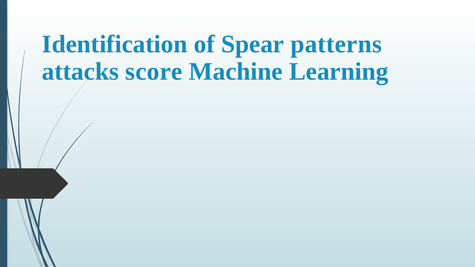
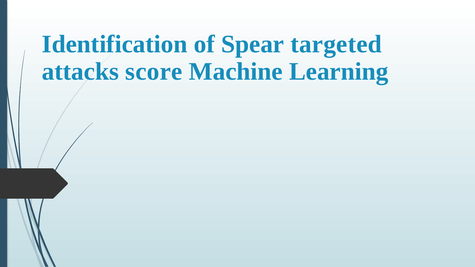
patterns: patterns -> targeted (336, 44)
